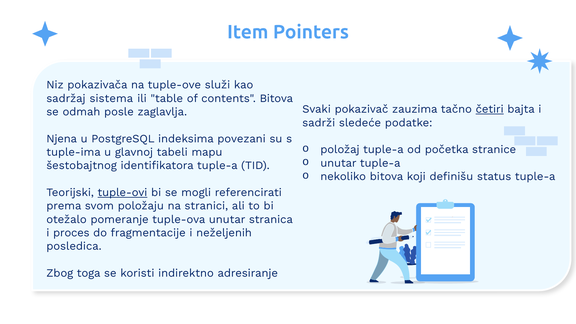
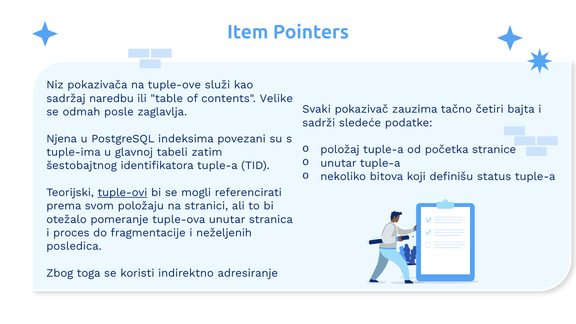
sistema: sistema -> naredbu (111, 98)
contents Bitova: Bitova -> Velike (276, 98)
četiri underline: present -> none (490, 109)
mapu: mapu -> zatim (207, 152)
